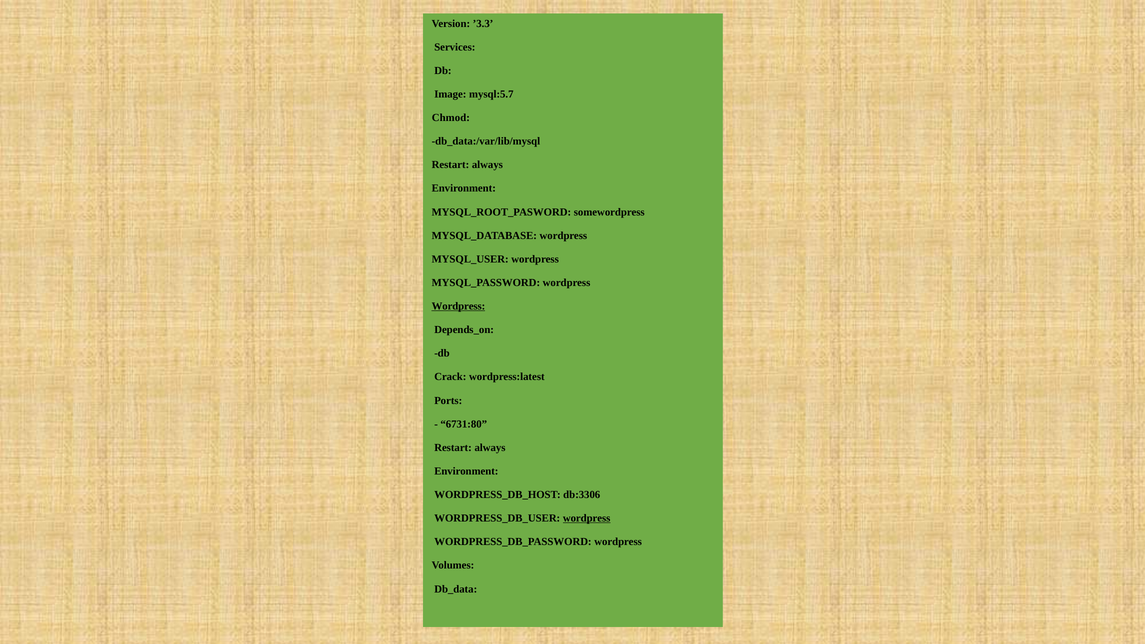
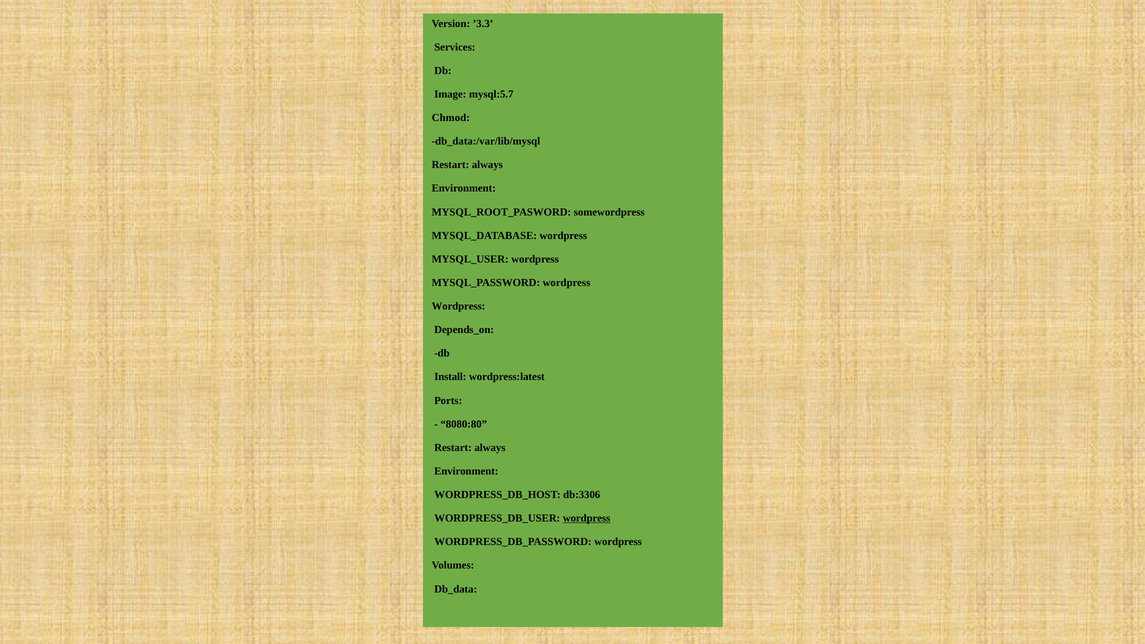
Wordpress underline: present -> none (458, 306)
Crack: Crack -> Install (450, 377)
6731:80: 6731:80 -> 8080:80 (464, 424)
